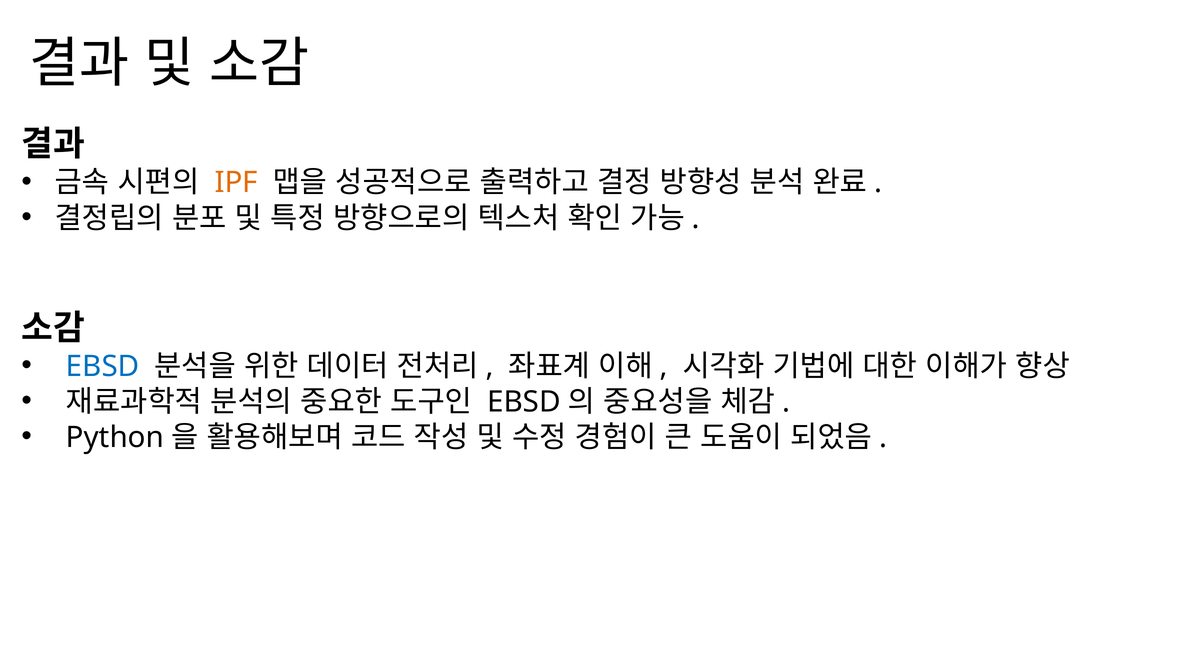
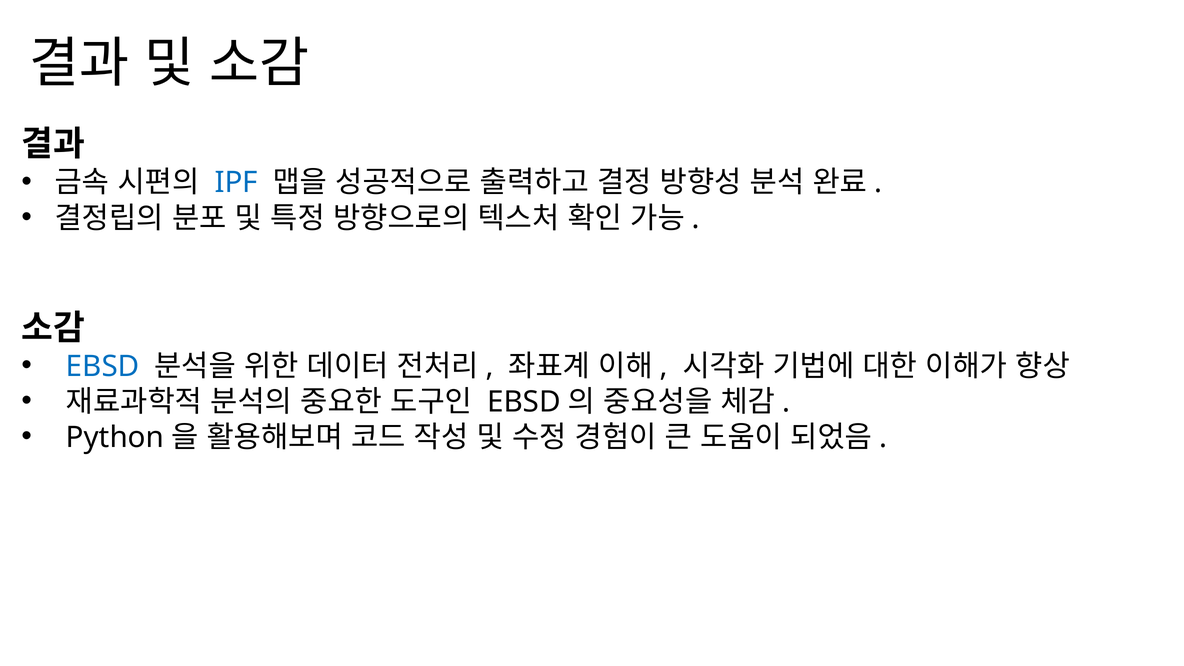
IPF colour: orange -> blue (236, 183)
